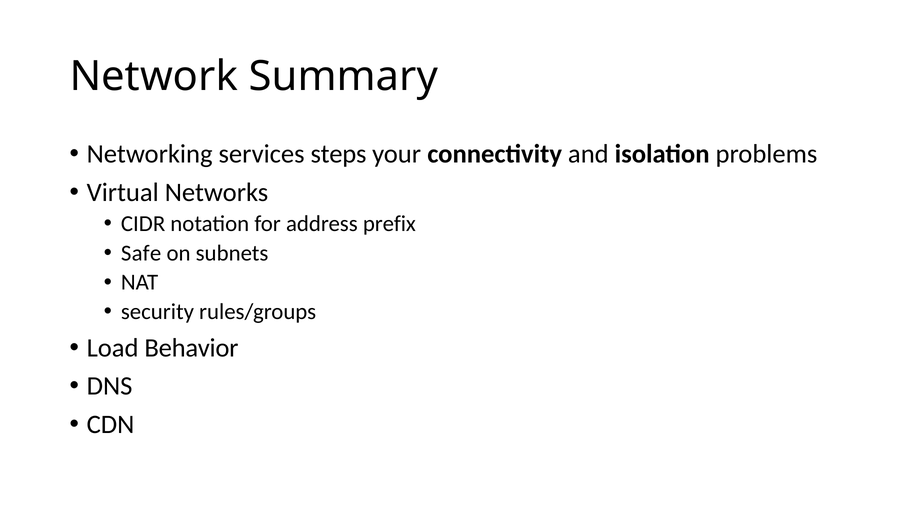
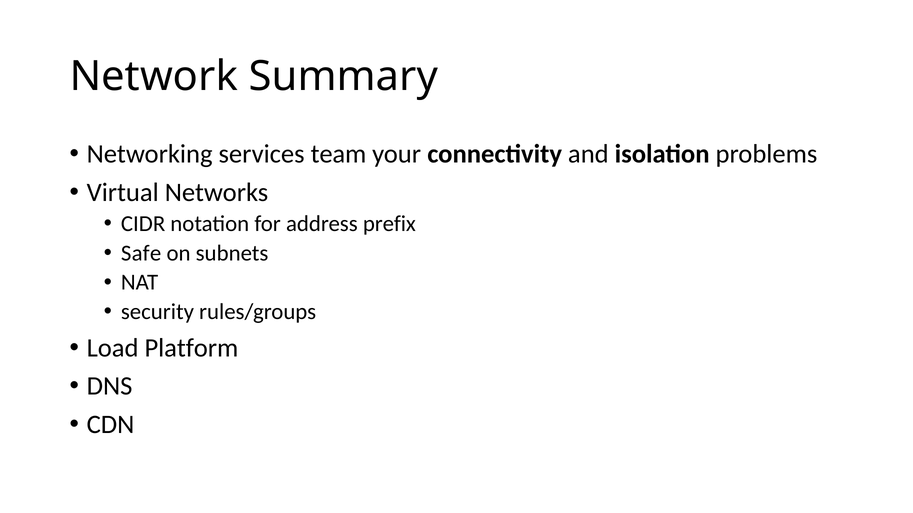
steps: steps -> team (338, 154)
Behavior: Behavior -> Platform (191, 348)
